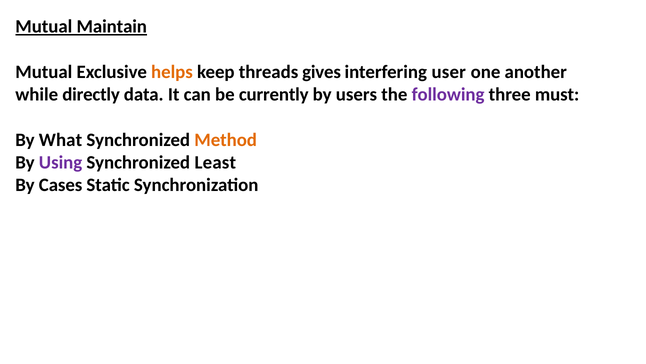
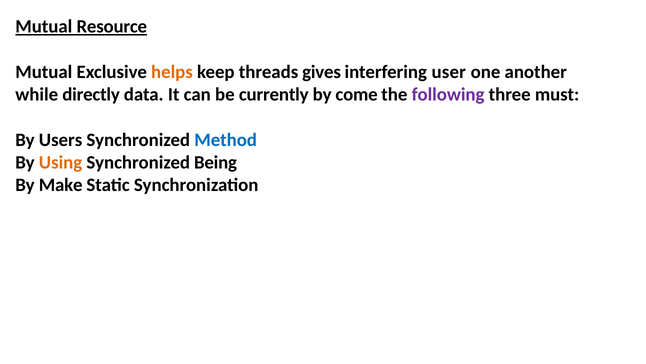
Maintain: Maintain -> Resource (112, 27)
users: users -> come (357, 94)
What: What -> Users (61, 140)
Method colour: orange -> blue (226, 140)
Using colour: purple -> orange (61, 162)
Least: Least -> Being (216, 162)
Cases: Cases -> Make (61, 185)
